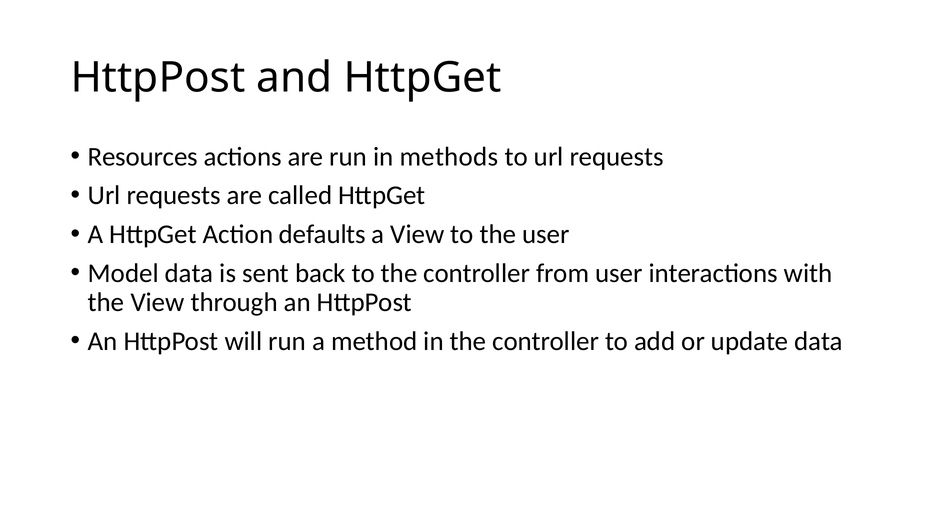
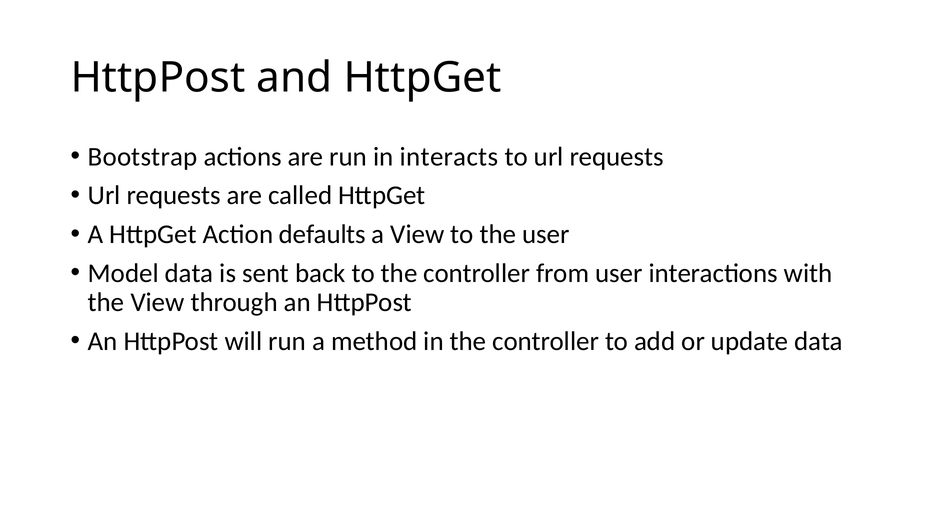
Resources: Resources -> Bootstrap (143, 156)
methods: methods -> interacts (449, 156)
